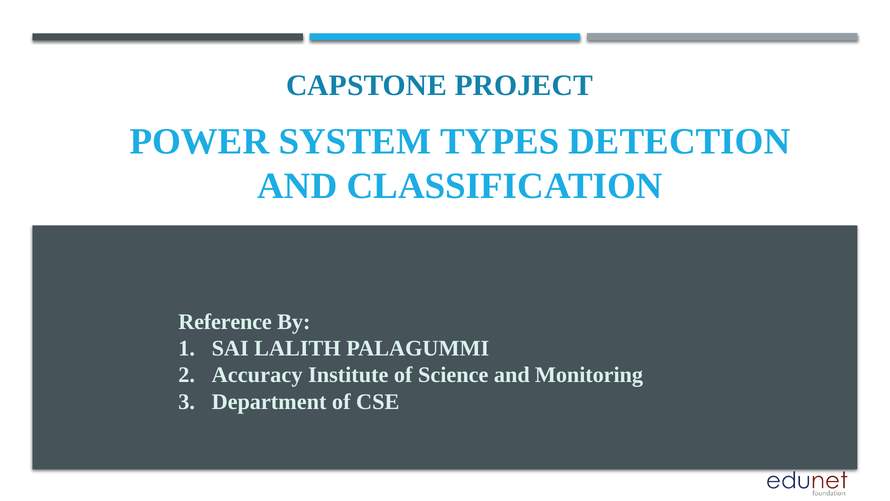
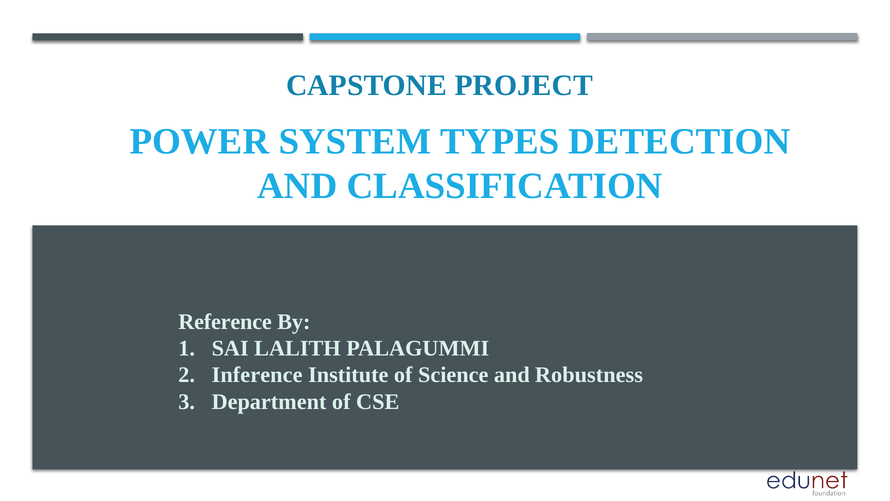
Accuracy: Accuracy -> Inference (257, 375)
Monitoring: Monitoring -> Robustness (589, 375)
